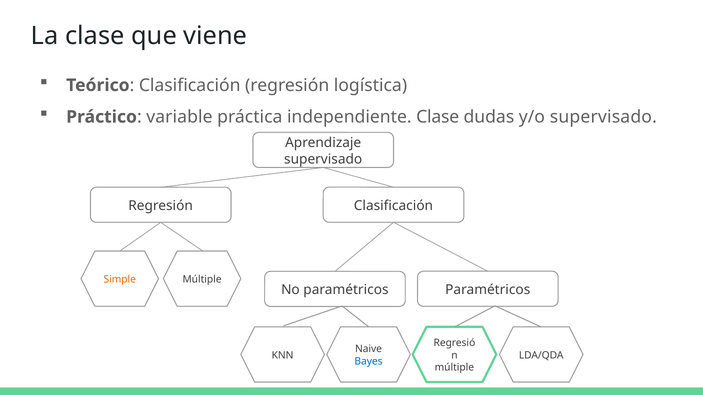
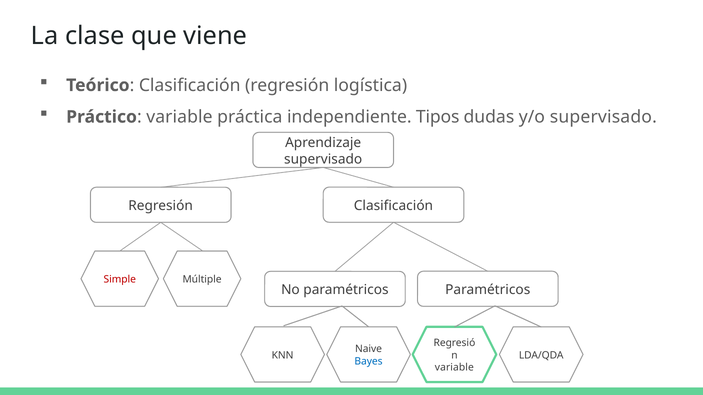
independiente Clase: Clase -> Tipos (438, 117)
Simple colour: orange -> red (120, 280)
múltiple: múltiple -> variable (454, 368)
